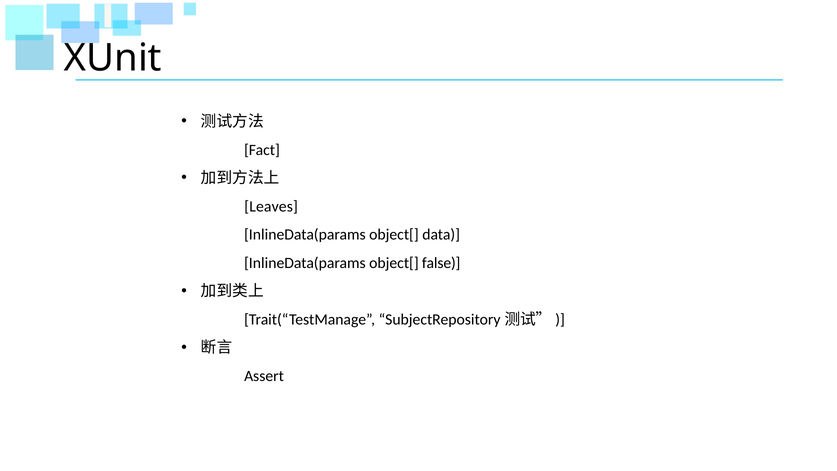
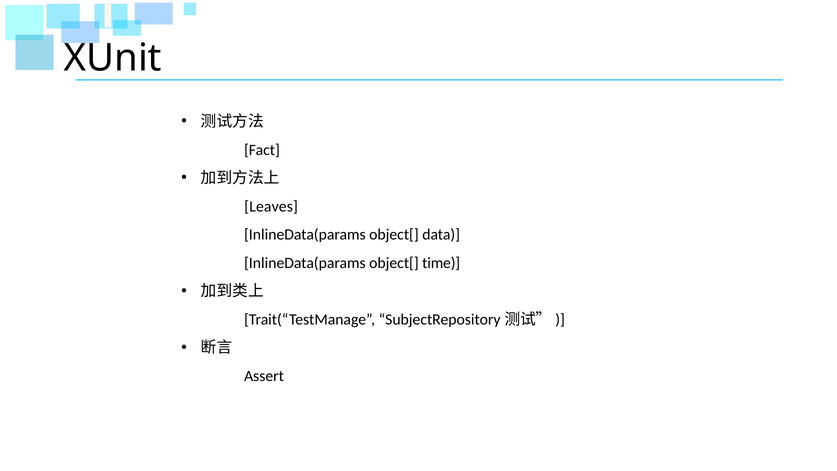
false: false -> time (441, 263)
